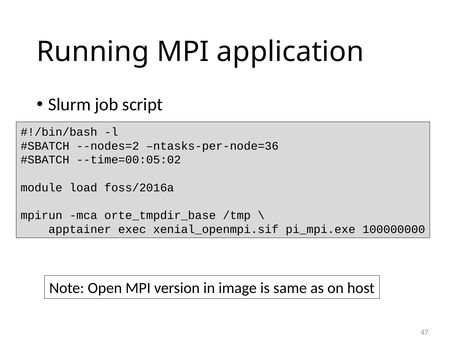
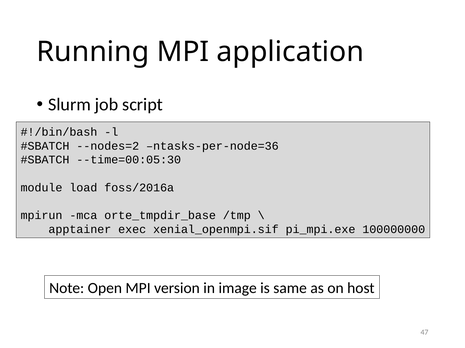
--time=00:05:02: --time=00:05:02 -> --time=00:05:30 (129, 160)
